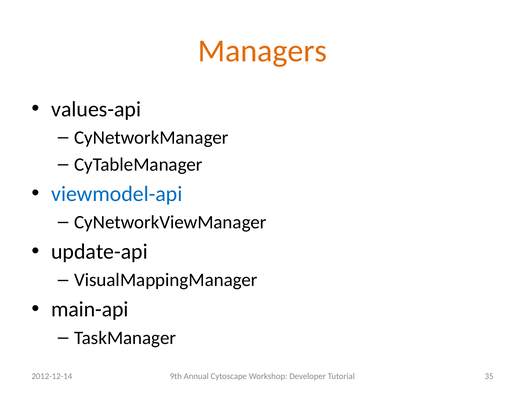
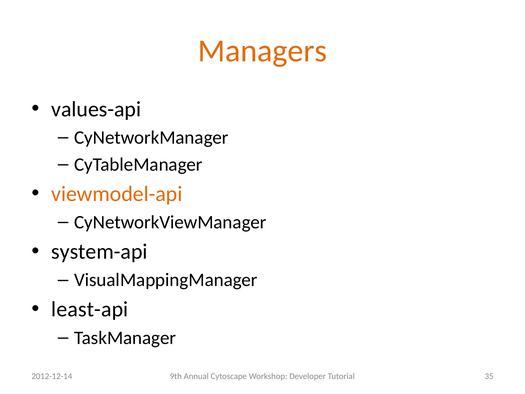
viewmodel-api colour: blue -> orange (117, 194)
update-api: update-api -> system-api (99, 251)
main-api: main-api -> least-api (90, 309)
